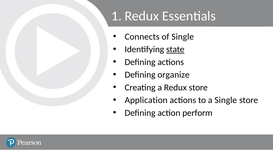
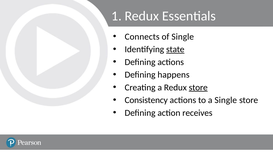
organize: organize -> happens (174, 75)
store underline: none -> present (198, 88)
Application: Application -> Consistency (146, 100)
perform: perform -> receives (197, 113)
